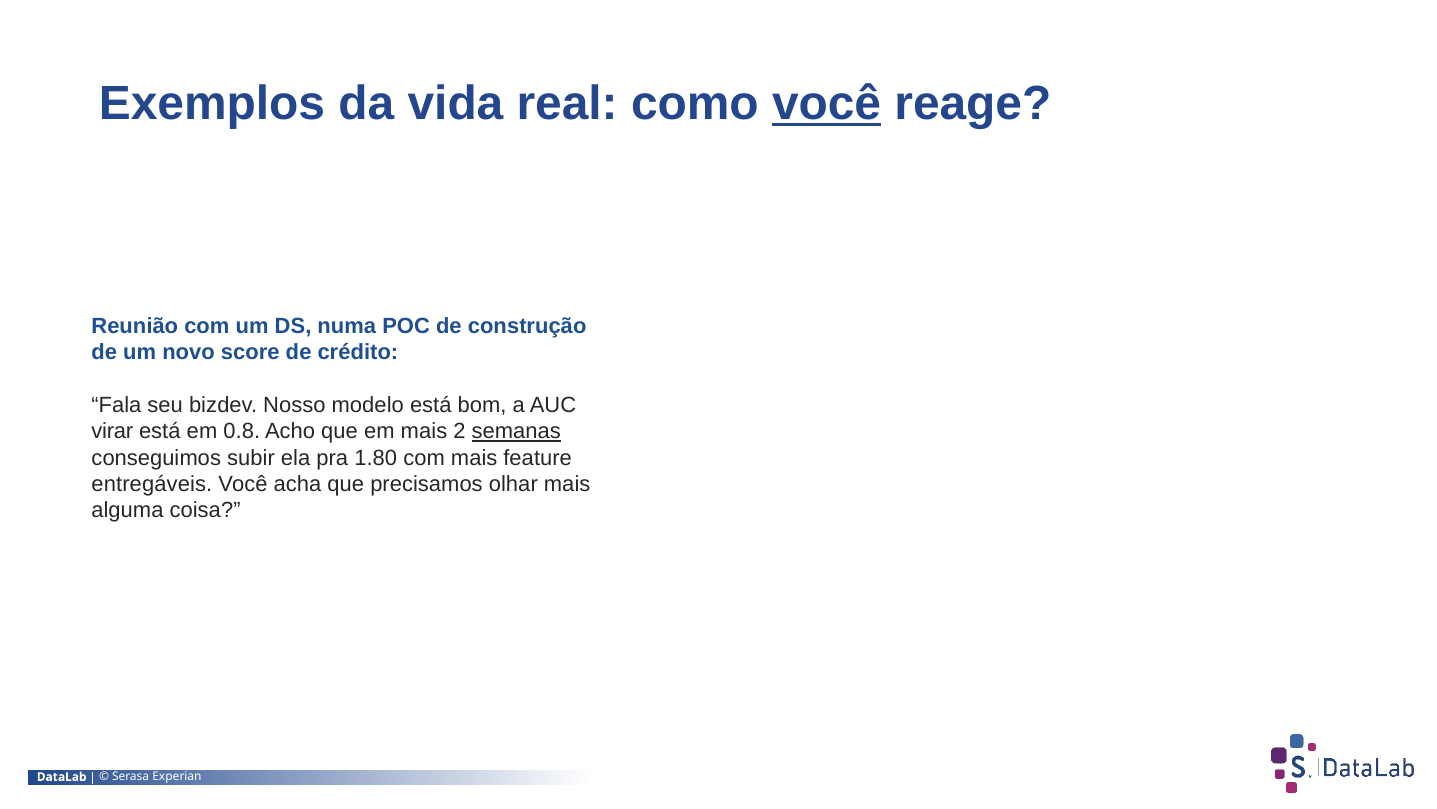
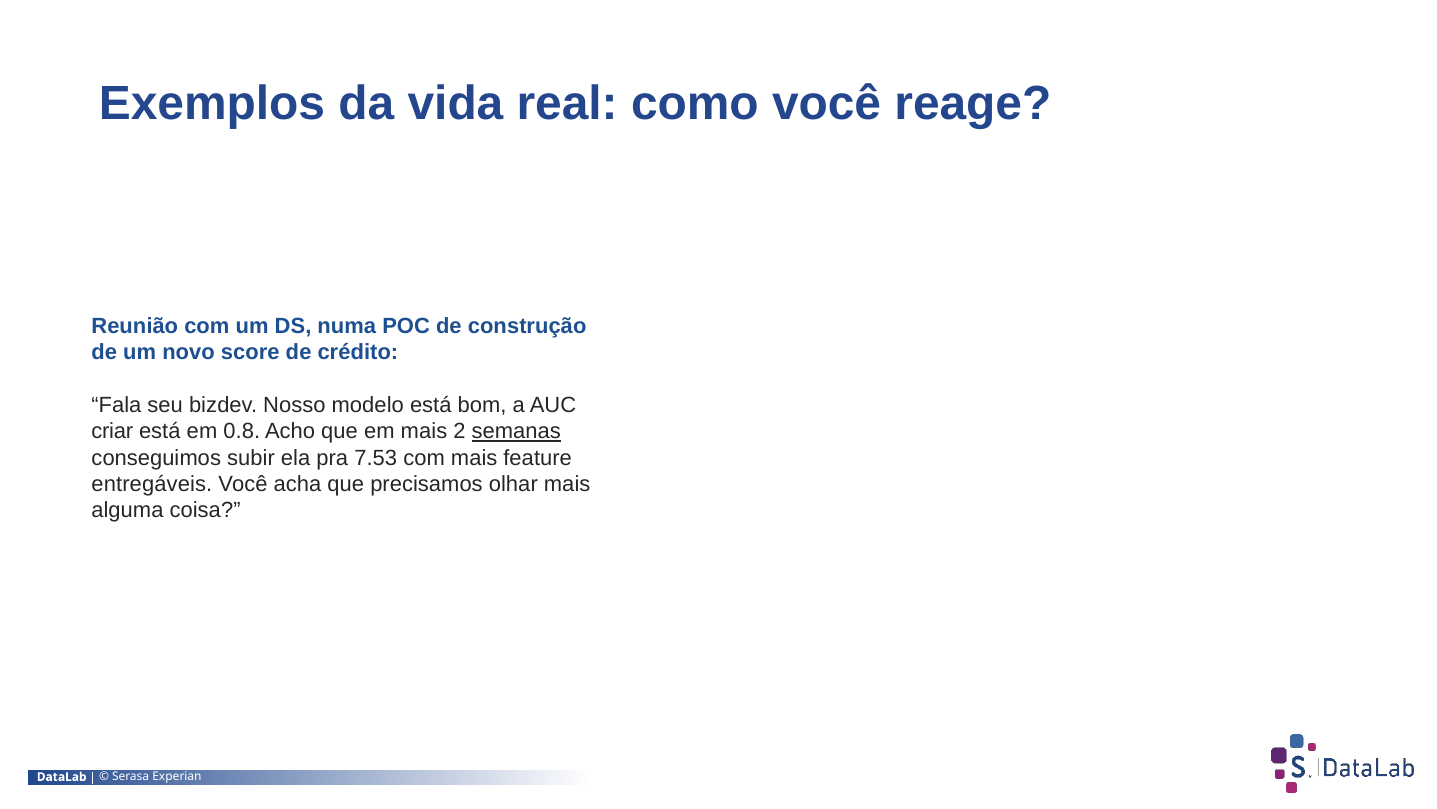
você underline: present -> none (827, 104)
virar: virar -> criar (112, 431)
1.80: 1.80 -> 7.53 (376, 458)
